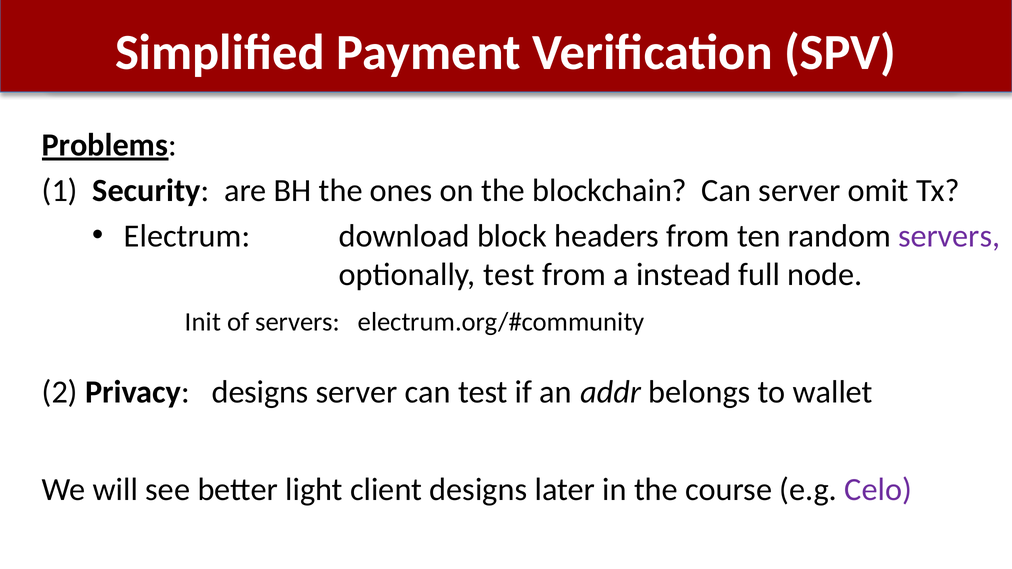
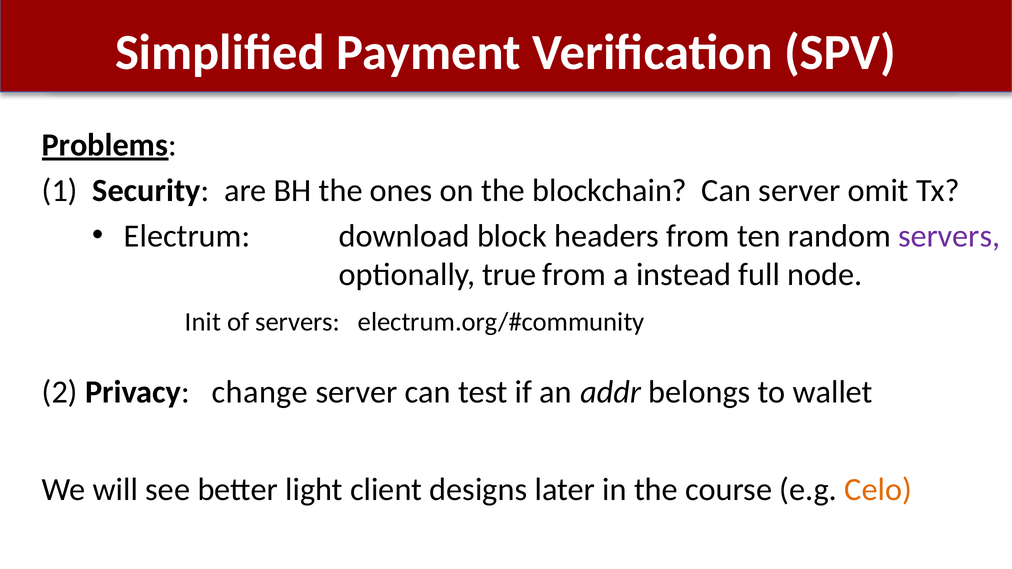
optionally test: test -> true (509, 275)
Privacy designs: designs -> change (260, 393)
Celo colour: purple -> orange (878, 490)
